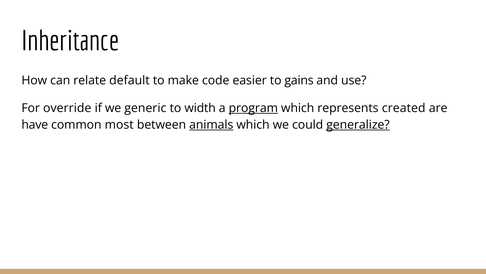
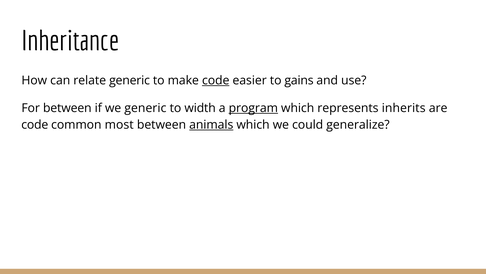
relate default: default -> generic (130, 80)
code underline: none -> present (216, 80)
For override: override -> between (67, 108)
created: created -> inherits (404, 108)
have: have -> code (35, 125)
generalize underline: present -> none (358, 125)
